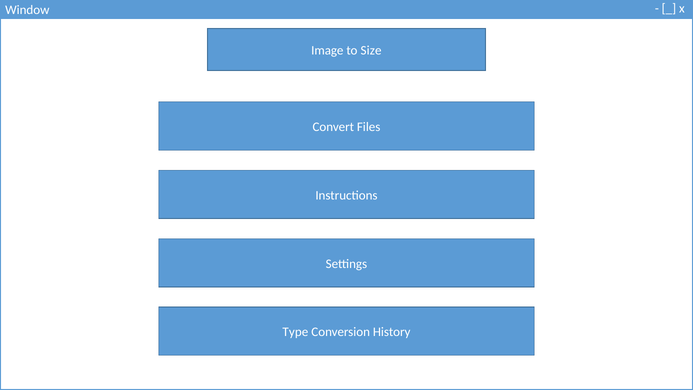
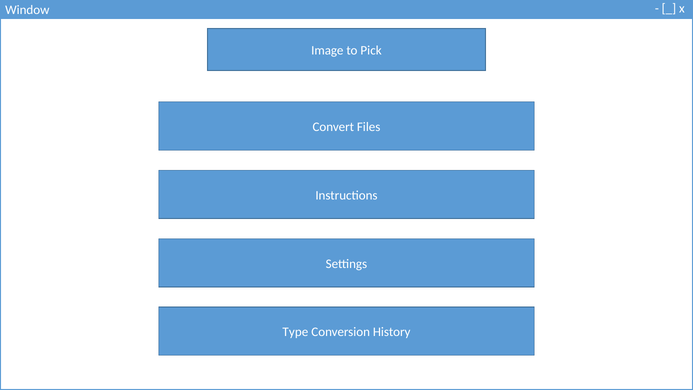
Size: Size -> Pick (371, 50)
